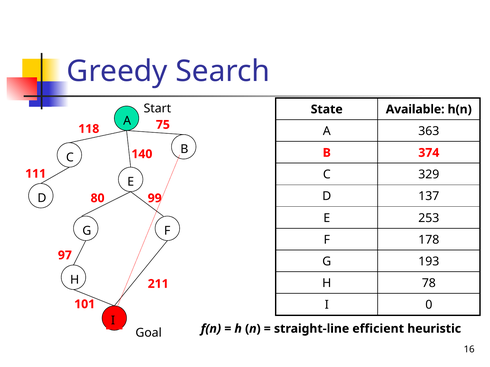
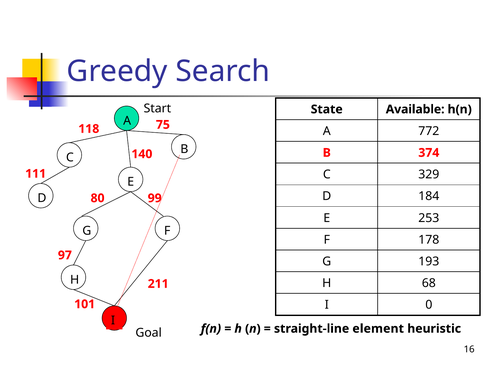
363: 363 -> 772 (429, 131)
137: 137 -> 184 (429, 197)
78: 78 -> 68 (429, 284)
efficient: efficient -> element (378, 329)
